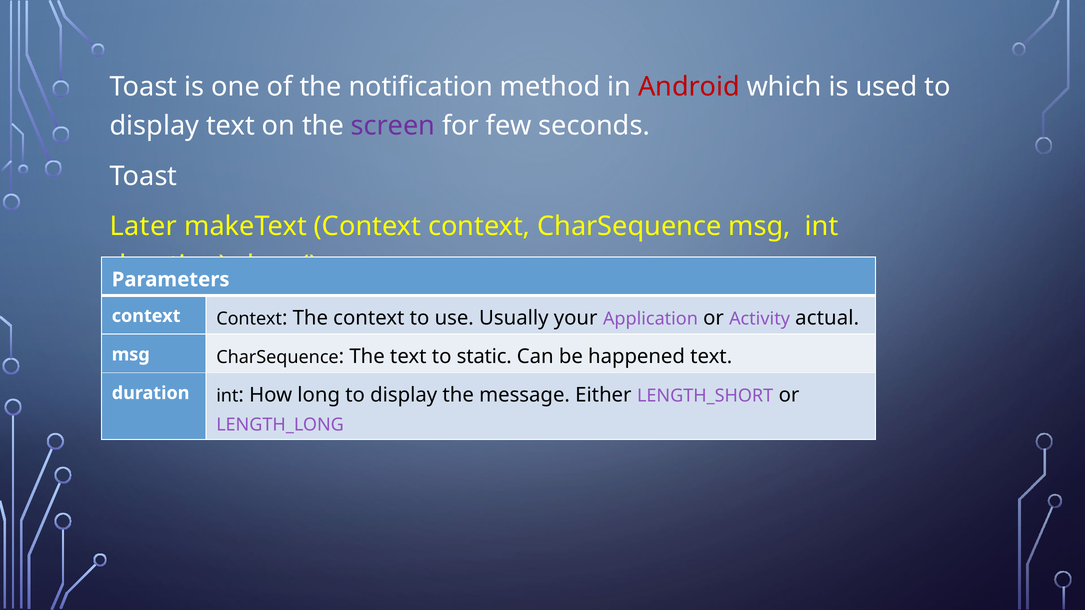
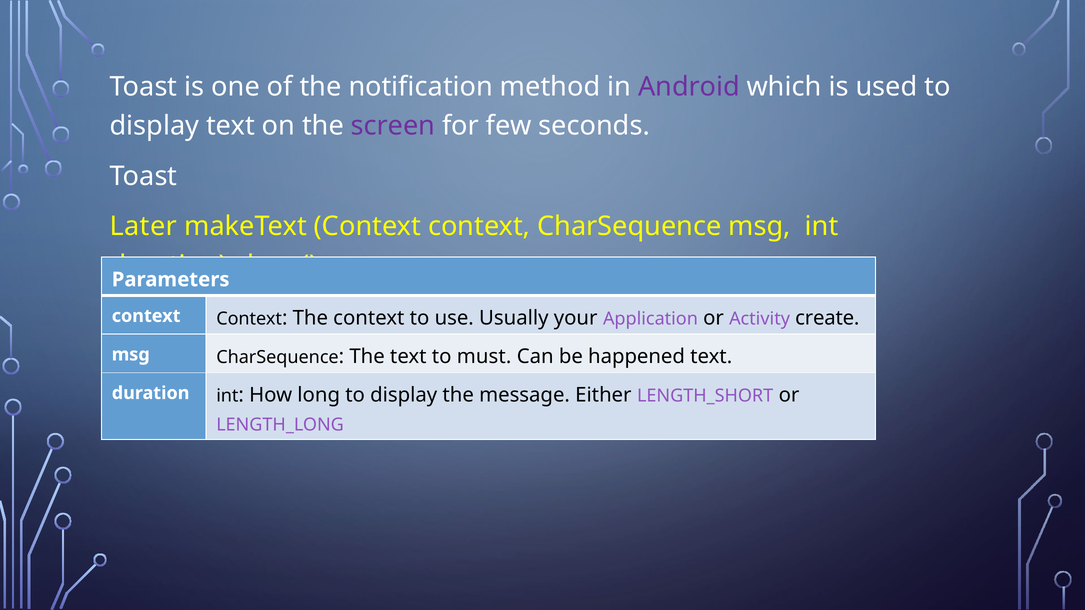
Android colour: red -> purple (689, 87)
actual: actual -> create (827, 318)
static: static -> must (484, 357)
